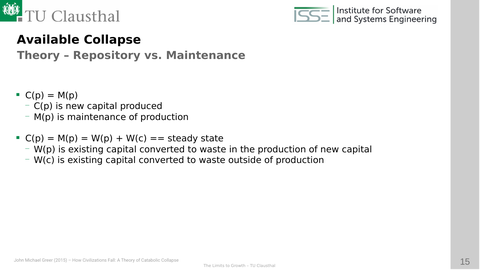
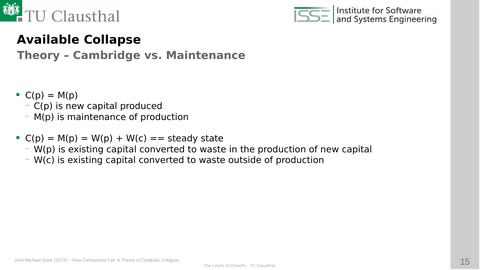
Repository: Repository -> Cambridge (107, 55)
